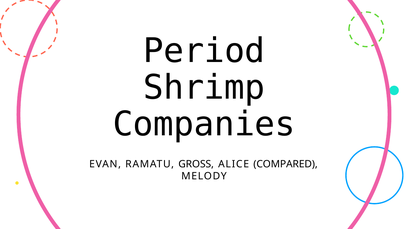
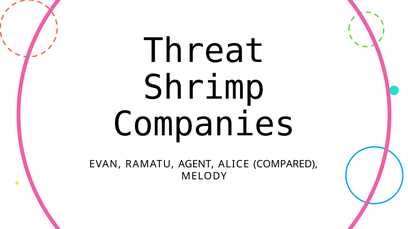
Period: Period -> Threat (204, 51)
GROSS: GROSS -> AGENT (196, 164)
